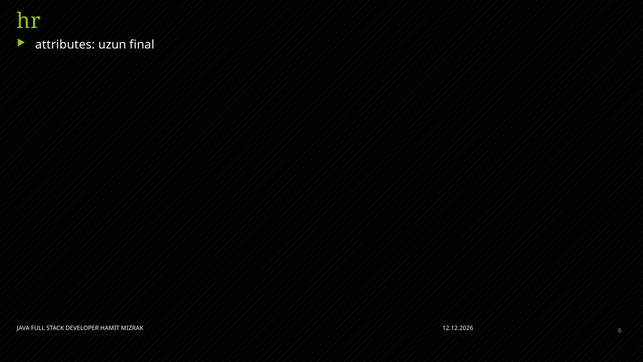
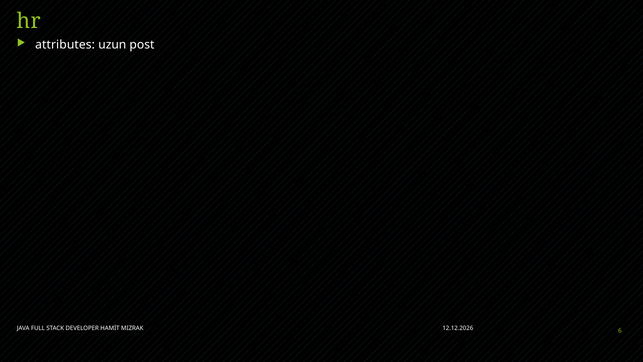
final: final -> post (142, 45)
